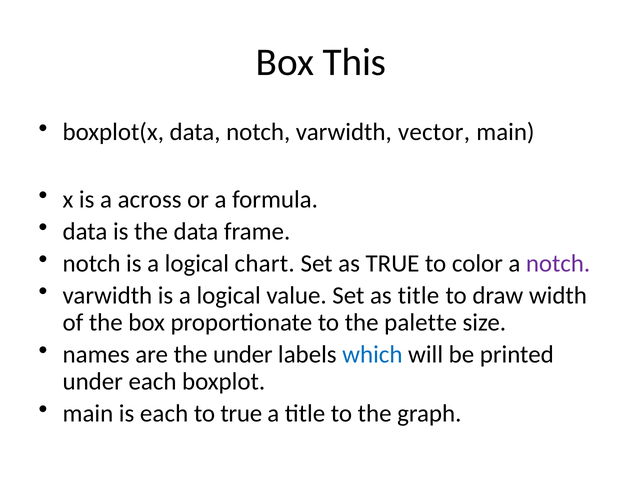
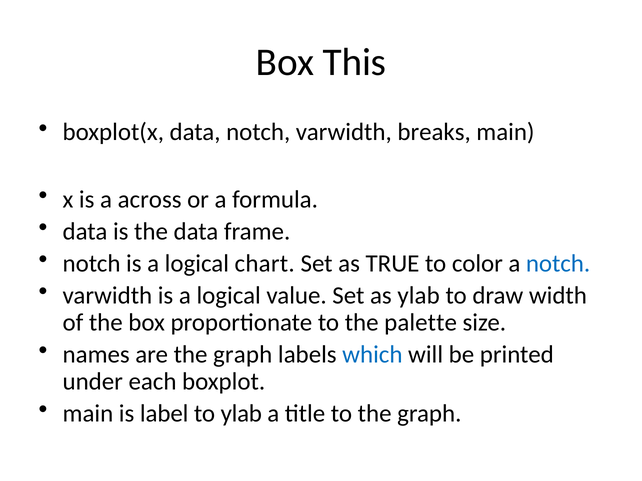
vector: vector -> breaks (434, 132)
notch colour: purple -> blue (558, 264)
as title: title -> ylab (419, 296)
are the under: under -> graph (243, 355)
is each: each -> label (164, 414)
to true: true -> ylab (241, 414)
